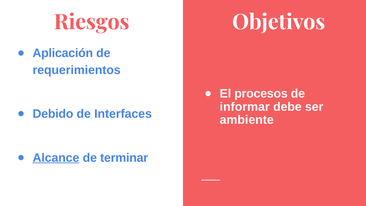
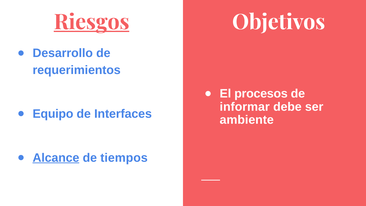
Riesgos underline: none -> present (92, 22)
Aplicación: Aplicación -> Desarrollo (63, 53)
Debido: Debido -> Equipo (53, 114)
terminar: terminar -> tiempos (124, 158)
